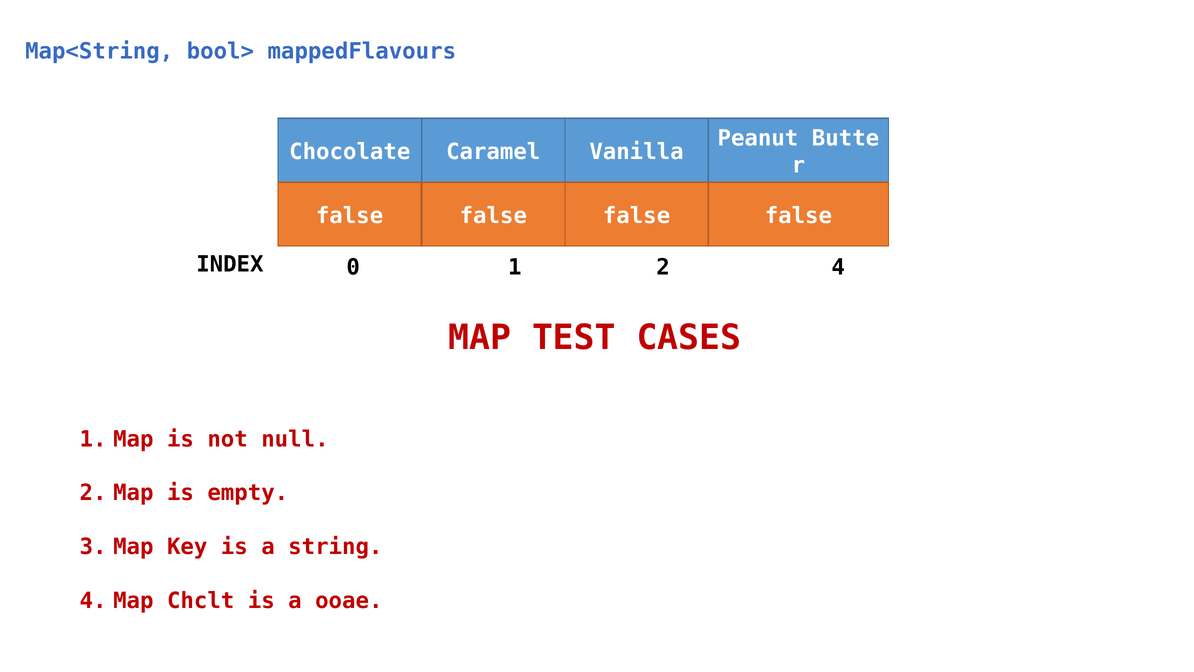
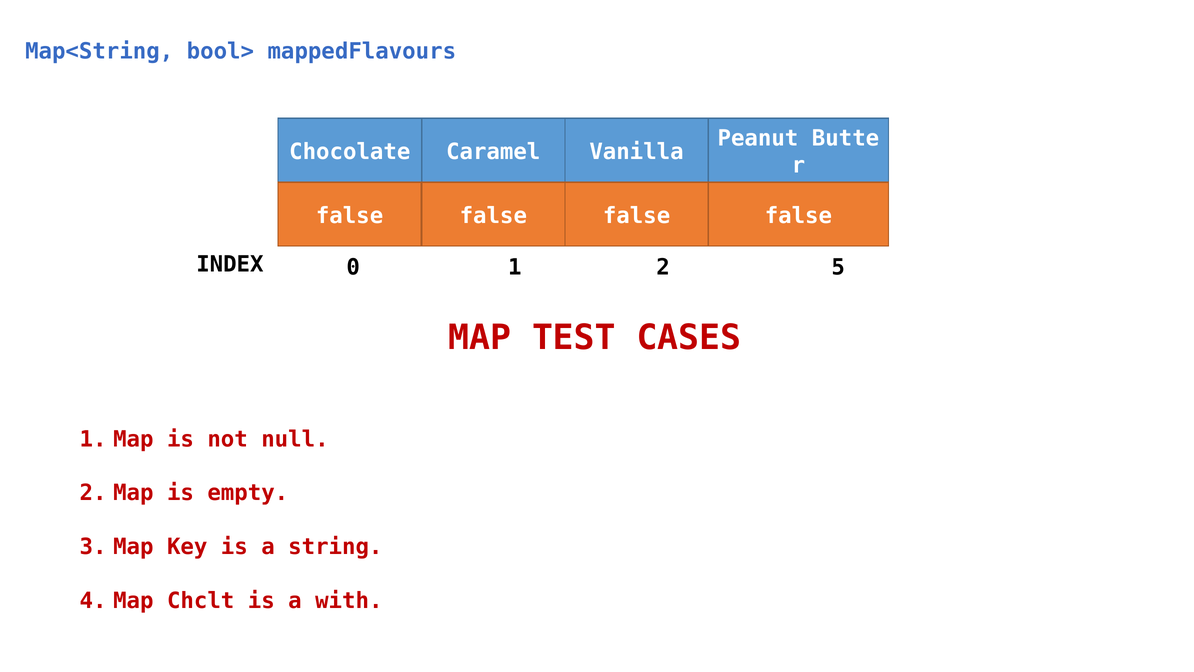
2 4: 4 -> 5 (838, 267)
ooae: ooae -> with (349, 600)
